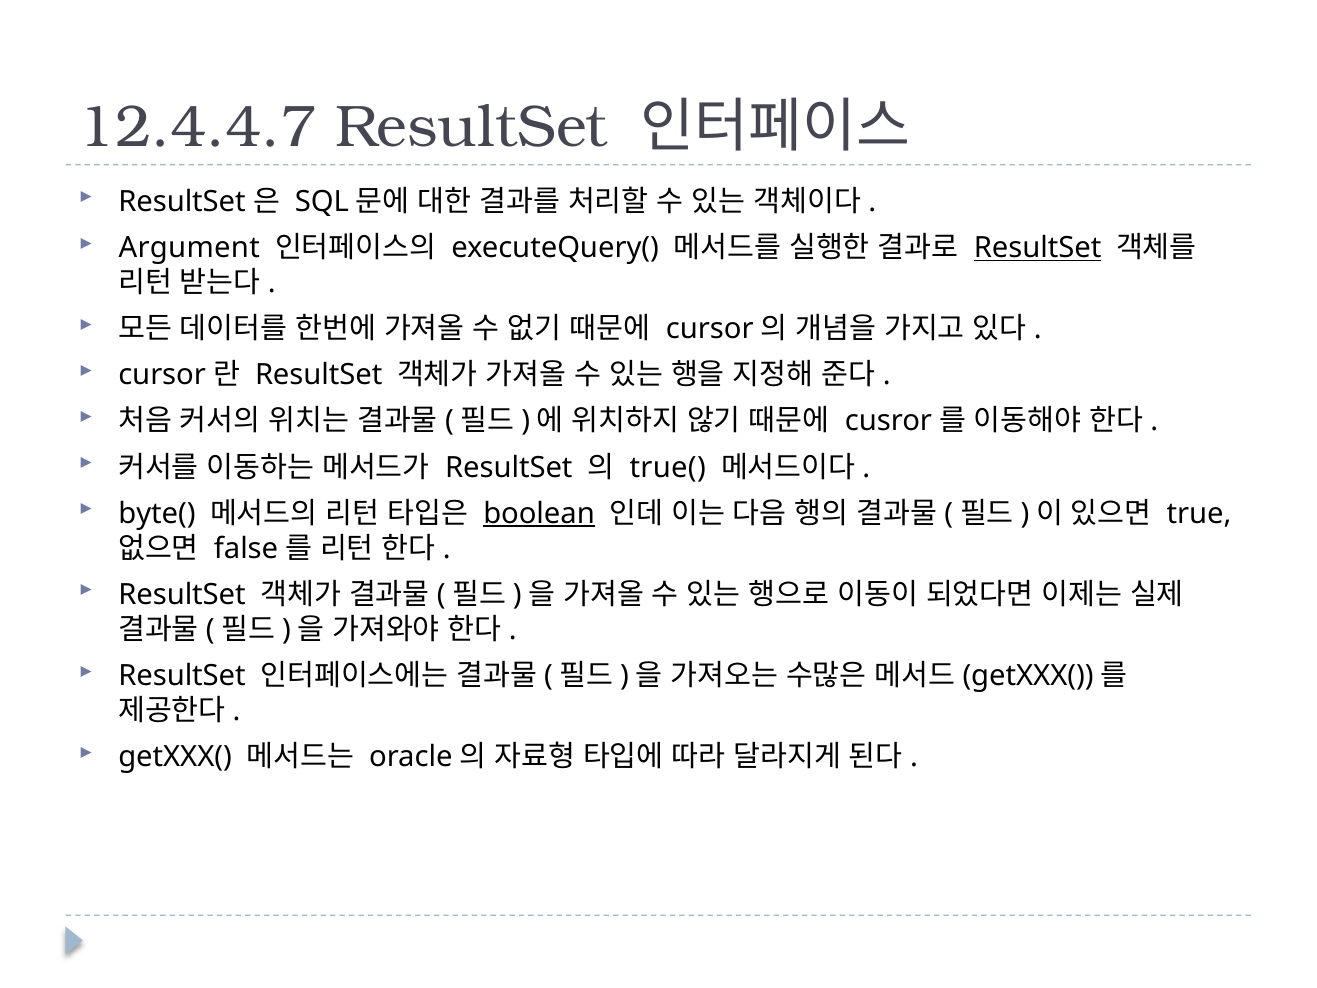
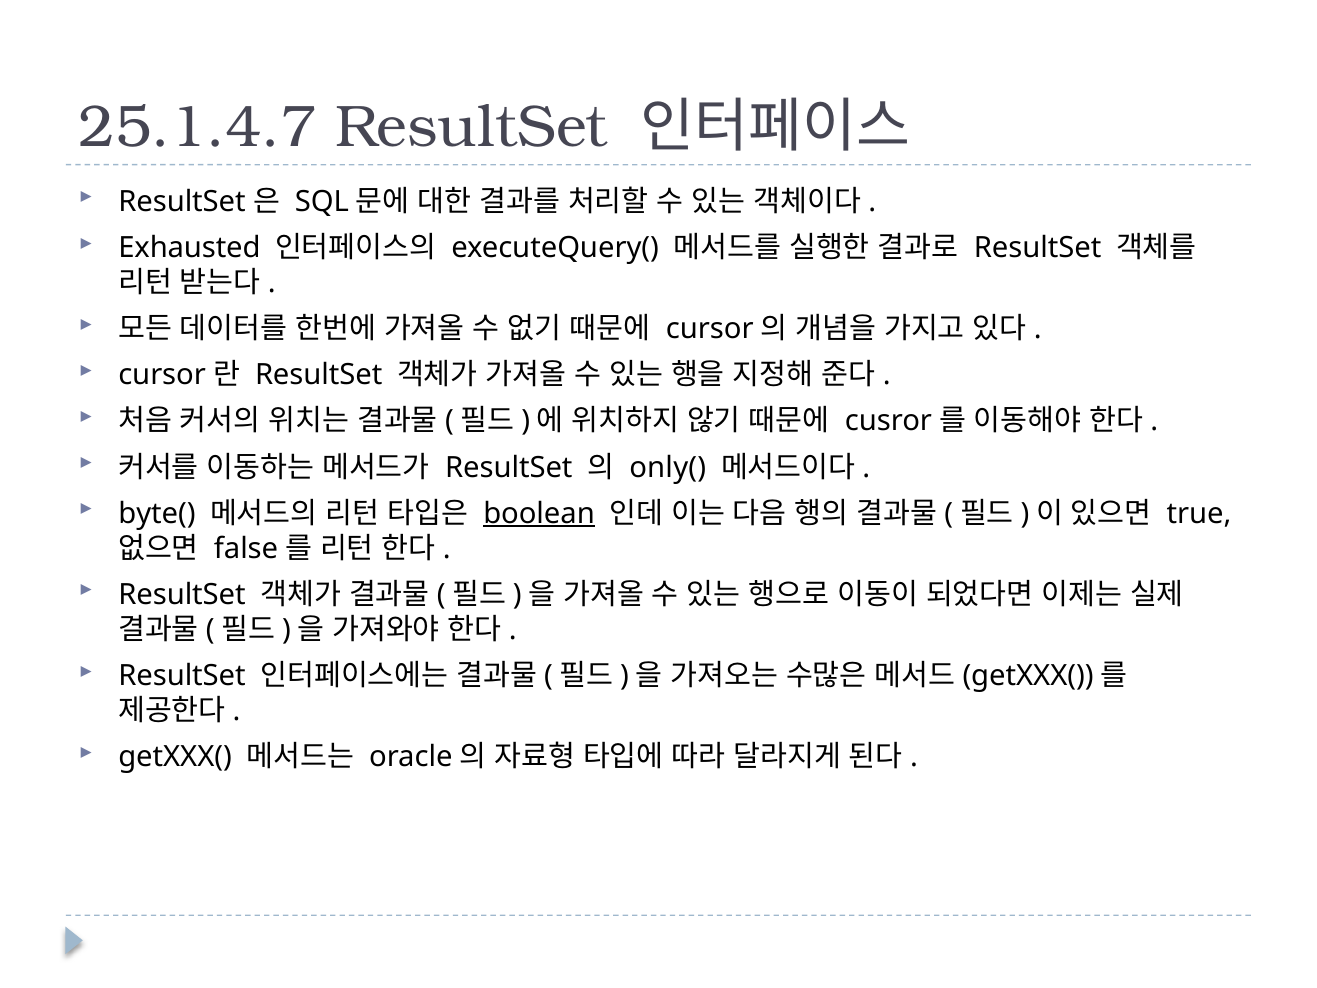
12.4.4.7: 12.4.4.7 -> 25.1.4.7 (198, 127)
Argument: Argument -> Exhausted (189, 248)
ResultSet underline: present -> none (1038, 248)
true(: true( -> only( (668, 467)
